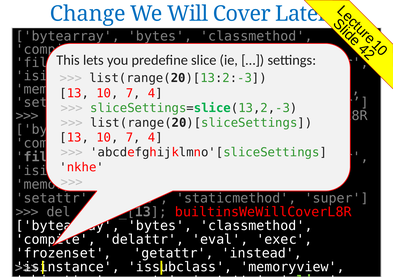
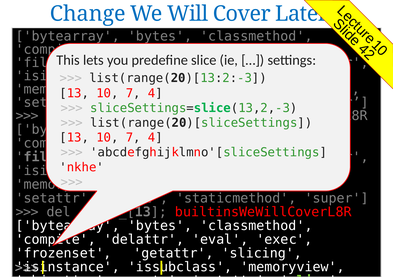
instead: instead -> slicing (262, 253)
